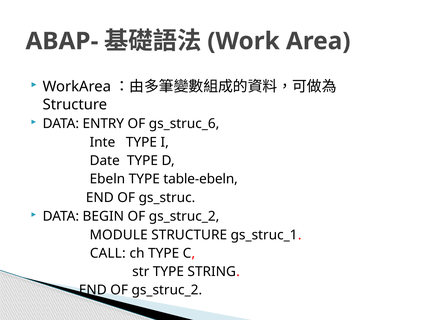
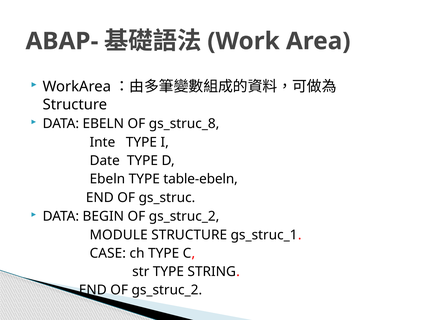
DATA ENTRY: ENTRY -> EBELN (103, 124)
gs_struc_6: gs_struc_6 -> gs_struc_8 (184, 124)
CALL: CALL -> CASE (108, 253)
